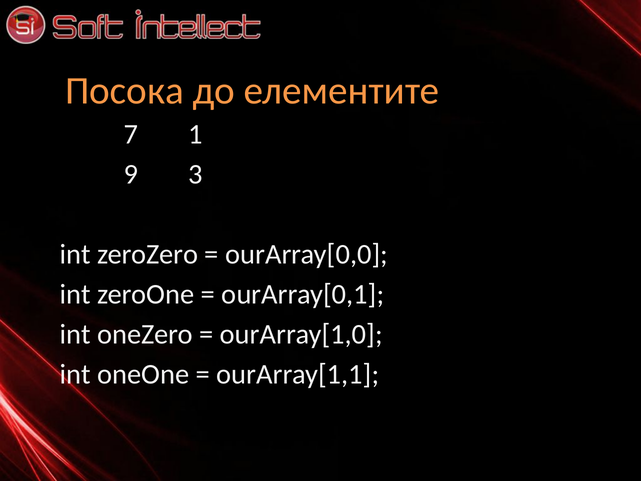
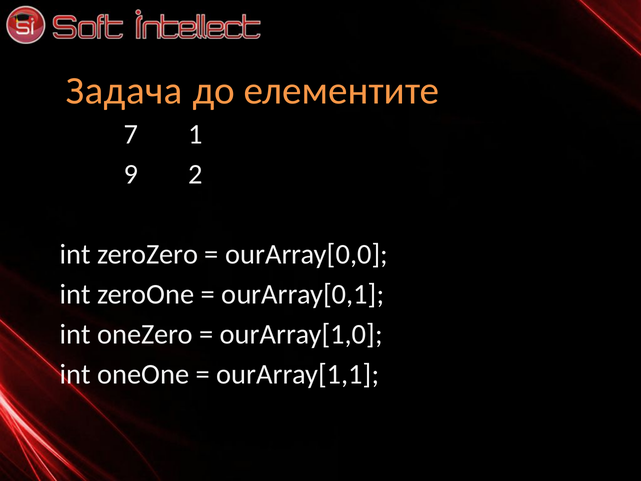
Посока: Посока -> Задача (124, 91)
3: 3 -> 2 (195, 174)
